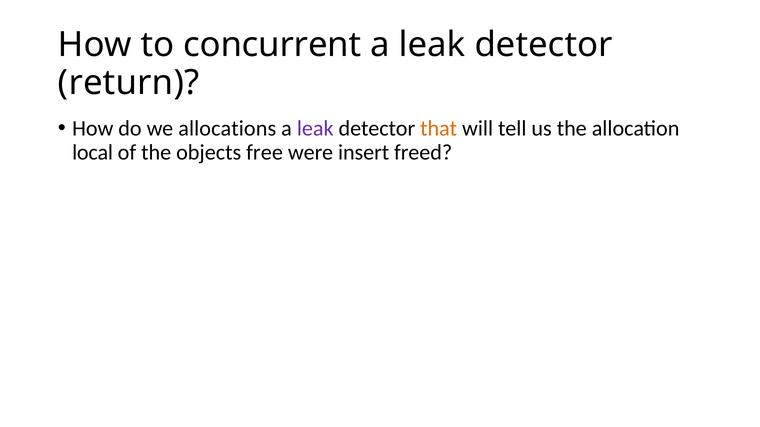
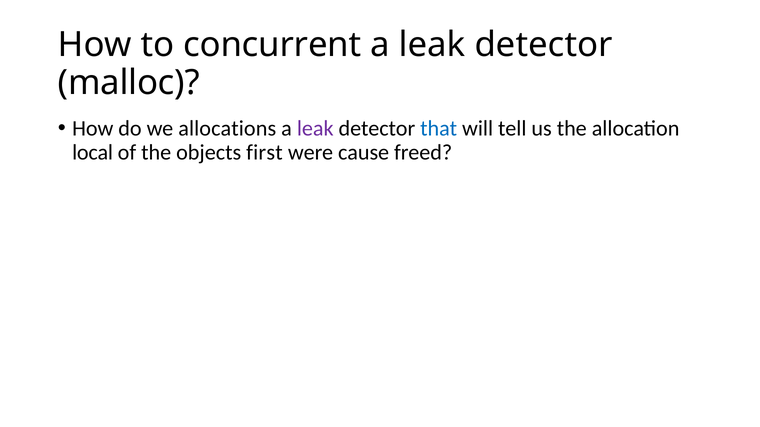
return: return -> malloc (129, 83)
that colour: orange -> blue (439, 128)
free: free -> first (264, 152)
insert: insert -> cause (364, 152)
